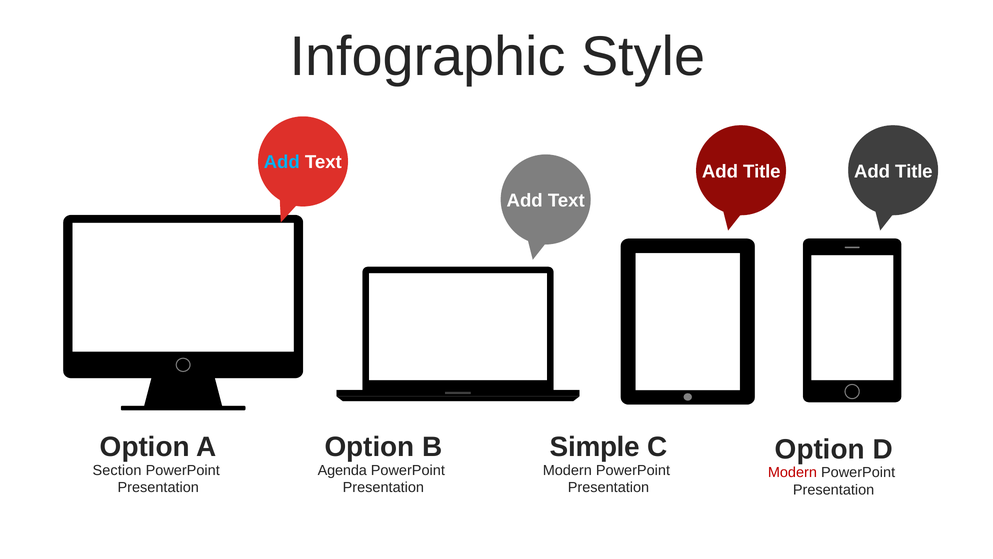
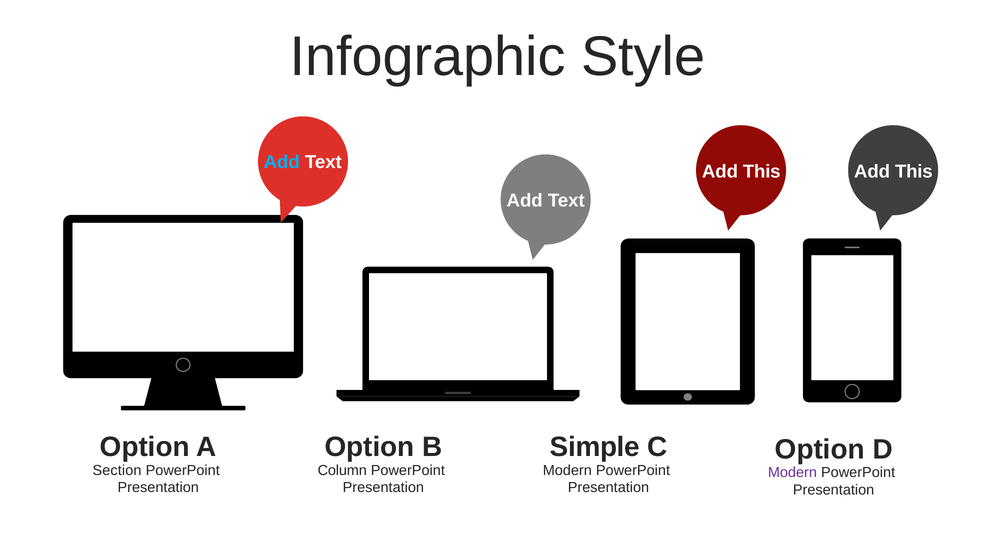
Title: Title -> This (762, 171)
Title: Title -> This (914, 171)
Agenda: Agenda -> Column (342, 470)
Modern colour: red -> purple (792, 472)
